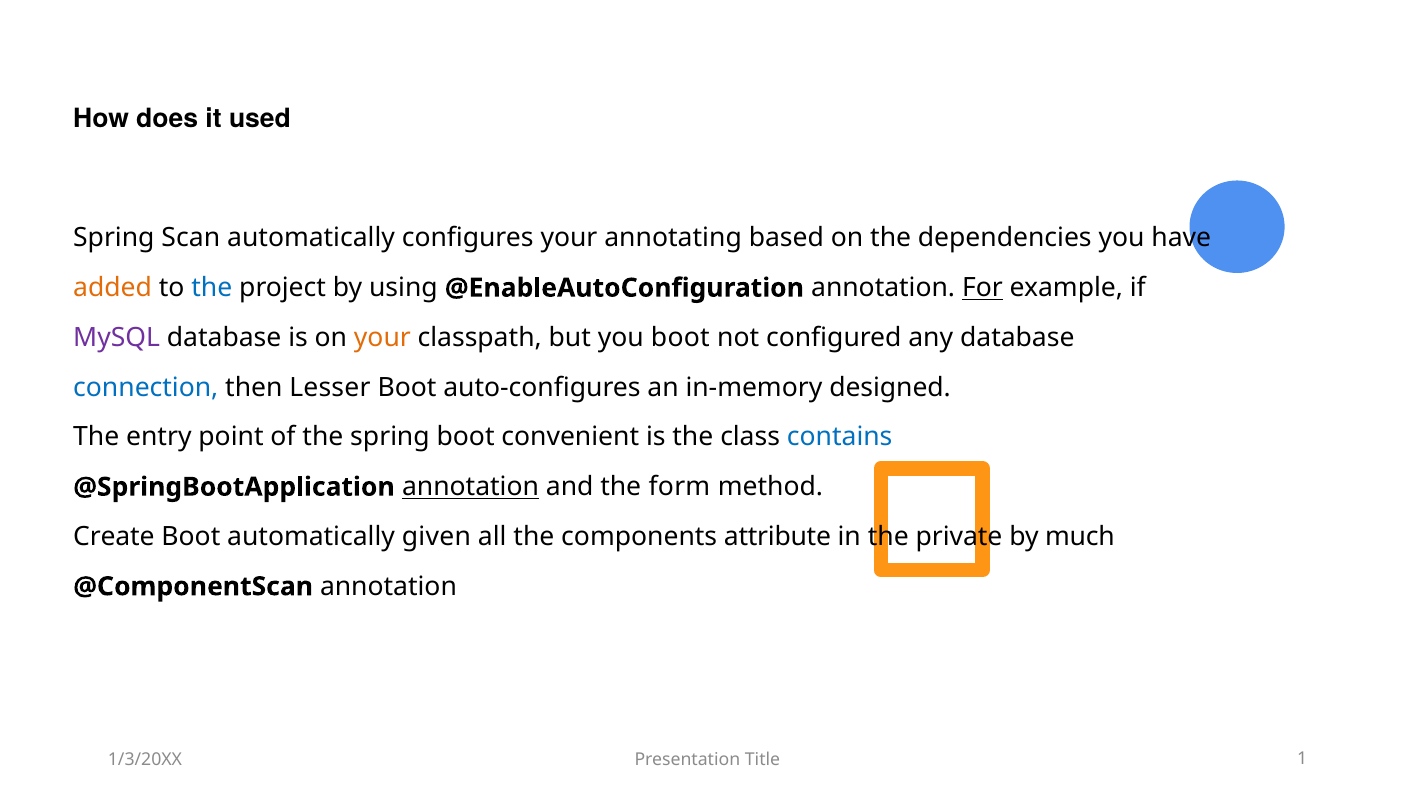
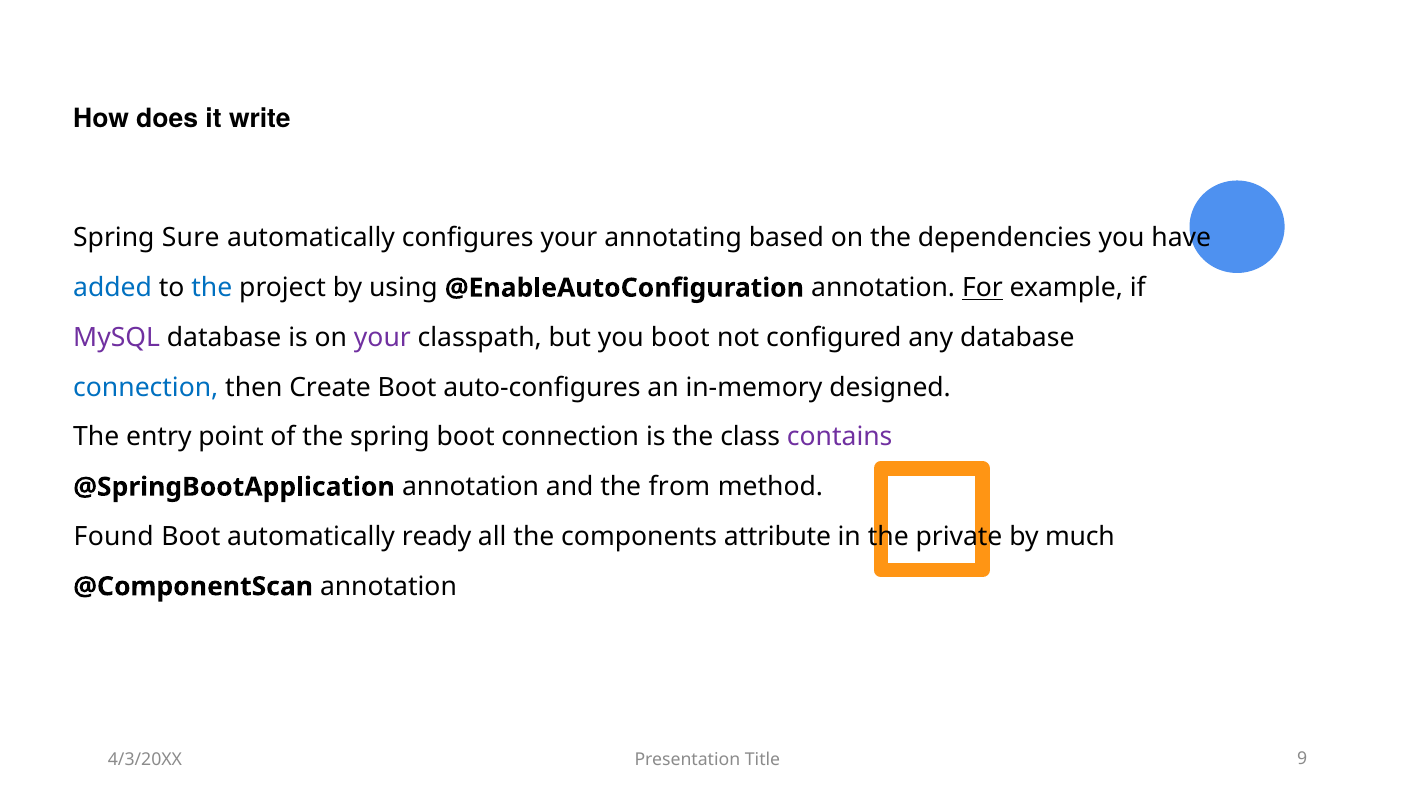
used: used -> write (260, 119)
Scan: Scan -> Sure (191, 238)
added colour: orange -> blue (113, 288)
your colour: orange -> purple (382, 338)
Lesser: Lesser -> Create (330, 387)
boot convenient: convenient -> connection (570, 437)
contains colour: blue -> purple (840, 437)
annotation underline: present -> none (471, 487)
form: form -> from (679, 487)
Create: Create -> Found (114, 537)
given: given -> ready (437, 537)
1/3/20XX: 1/3/20XX -> 4/3/20XX (145, 760)
1: 1 -> 9 (1302, 759)
